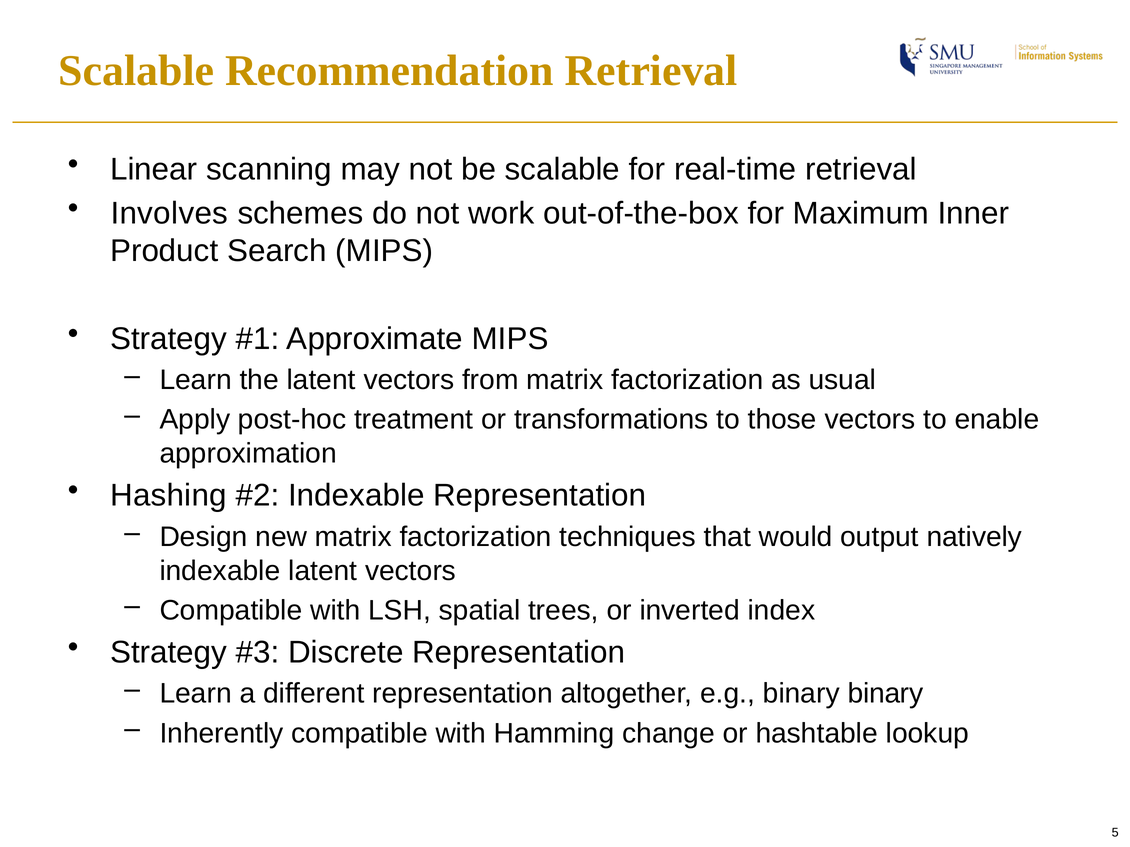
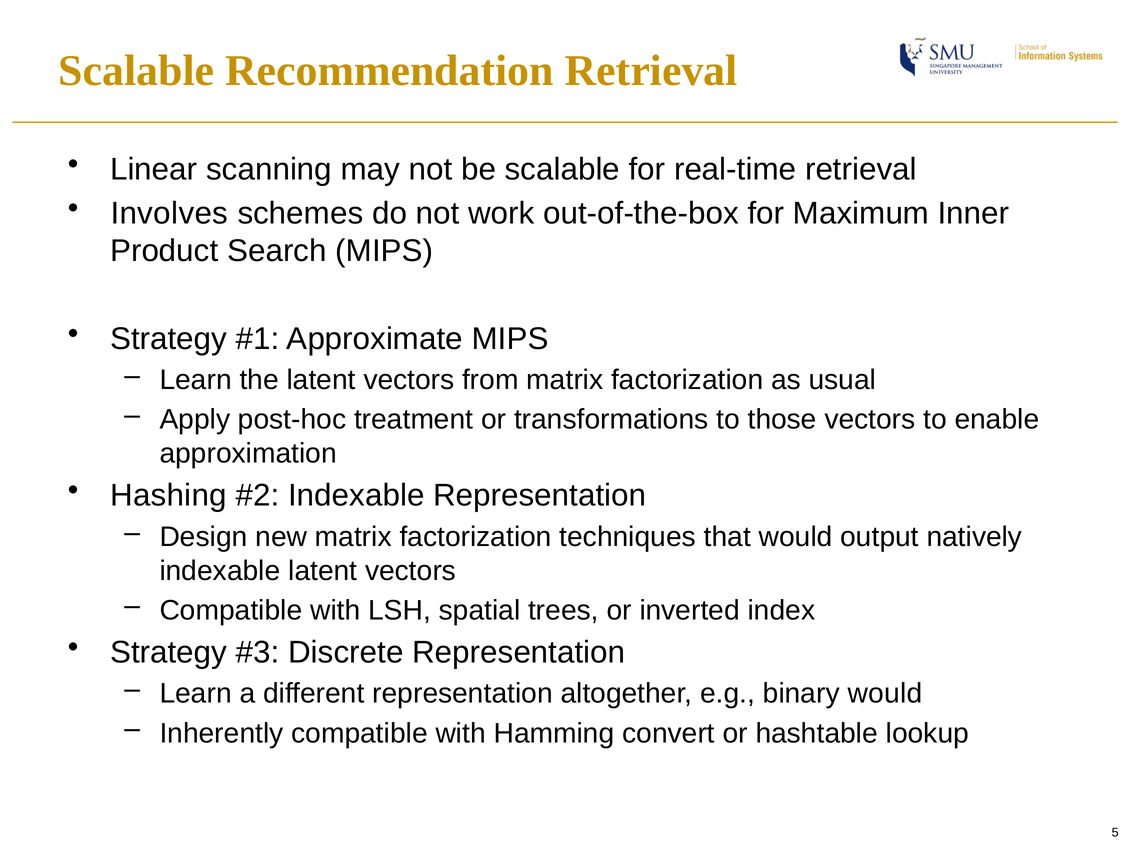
binary binary: binary -> would (885, 694)
change: change -> convert (669, 734)
